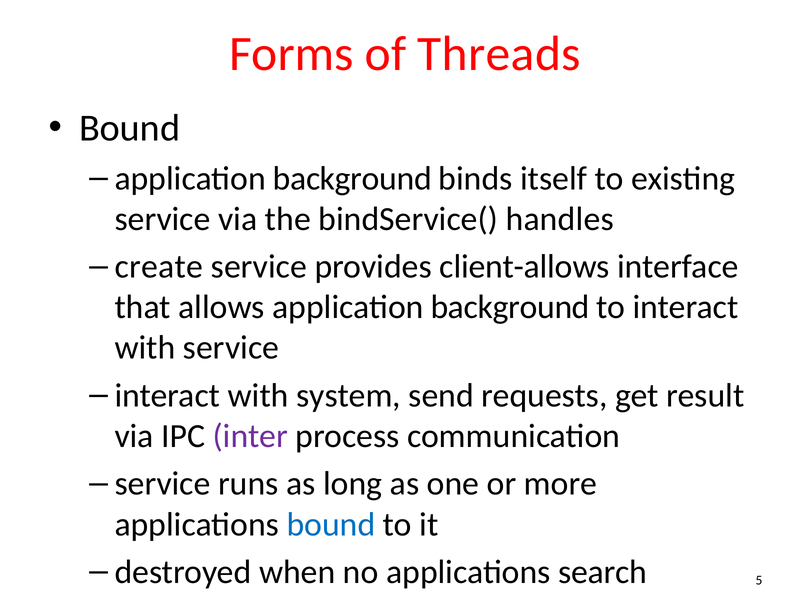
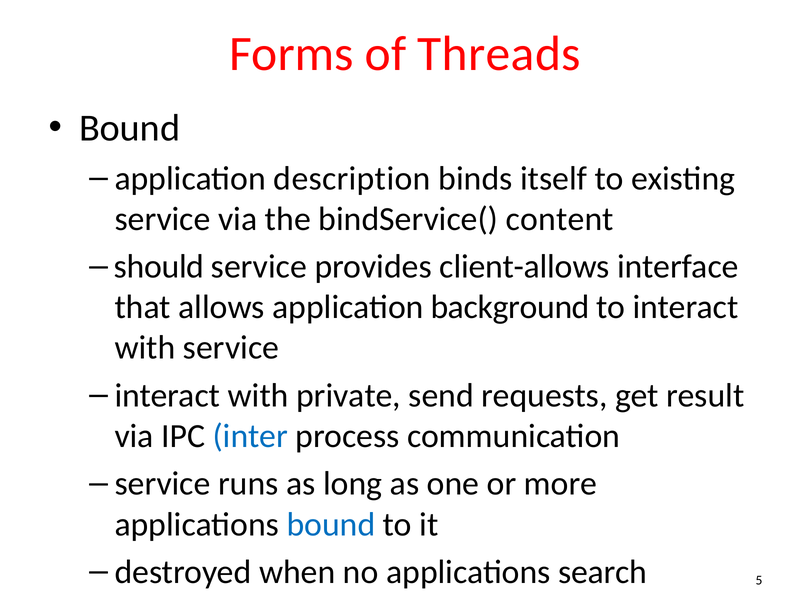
background: background -> description (352, 179)
handles: handles -> content (560, 219)
create: create -> should (159, 267)
system: system -> private (349, 396)
inter colour: purple -> blue (250, 436)
